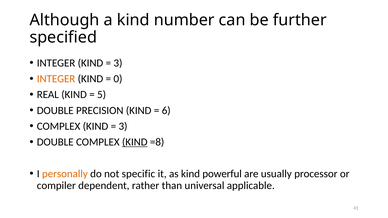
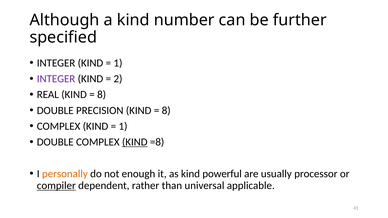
3: 3 -> 1 (118, 63)
INTEGER colour: orange -> purple (56, 79)
0: 0 -> 2 (118, 79)
5: 5 -> 8 (102, 95)
6: 6 -> 8 (166, 111)
3: 3 -> 1 (123, 126)
specific: specific -> enough (139, 174)
compiler underline: none -> present (56, 186)
